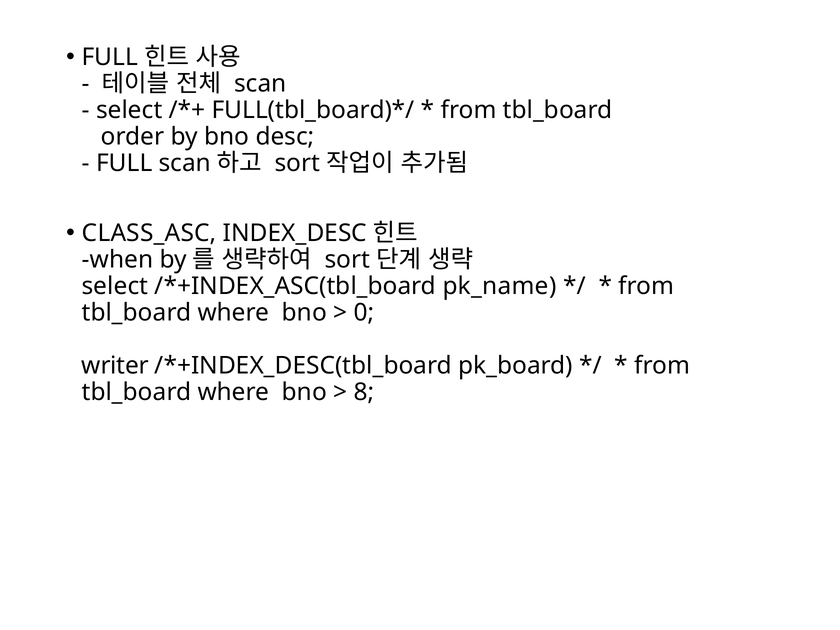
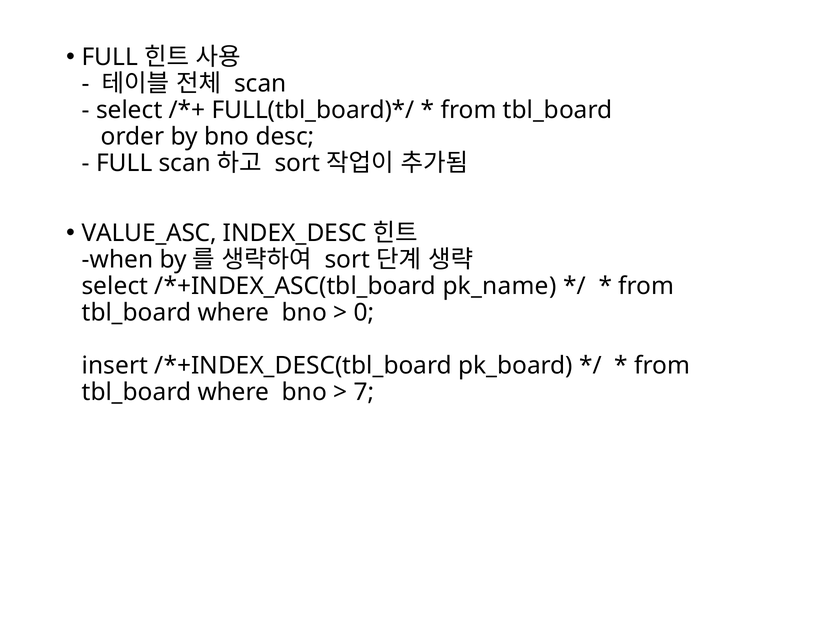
CLASS_ASC: CLASS_ASC -> VALUE_ASC (149, 233)
writer: writer -> insert (115, 366)
8: 8 -> 7 (364, 392)
